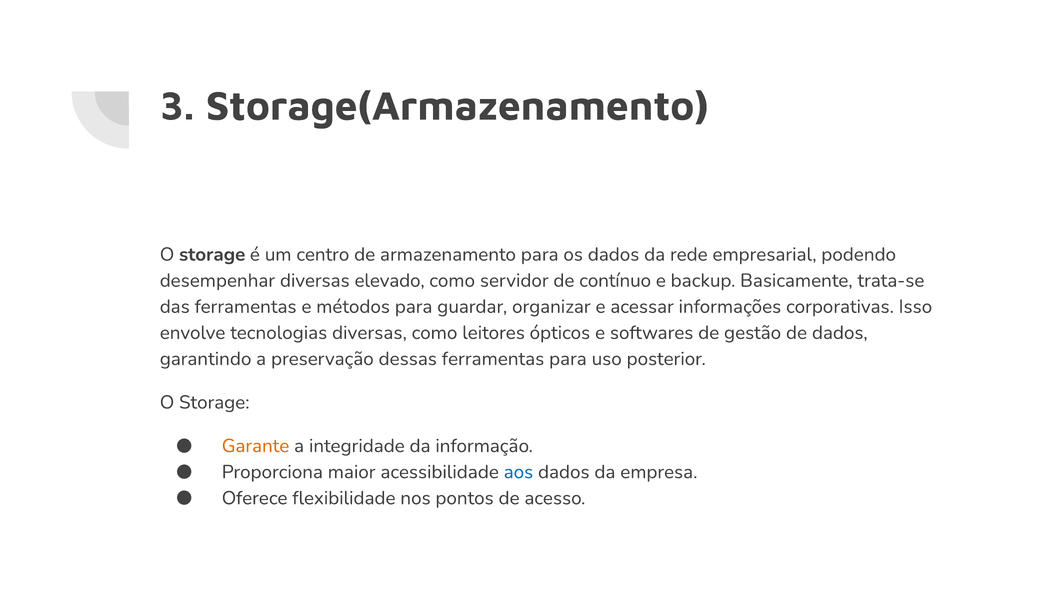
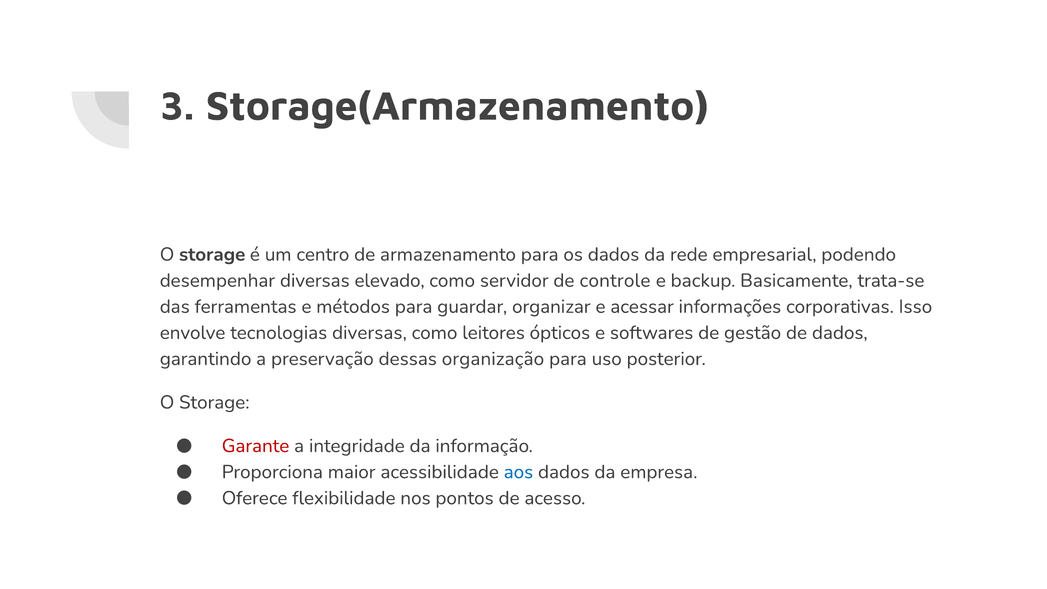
contínuo: contínuo -> controle (615, 280)
dessas ferramentas: ferramentas -> organização (493, 359)
Garante colour: orange -> red (256, 446)
